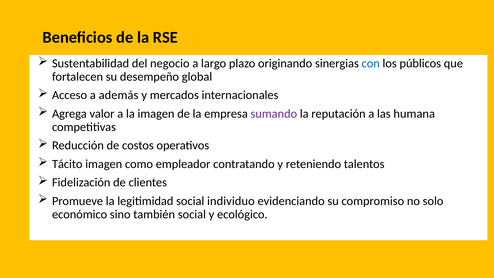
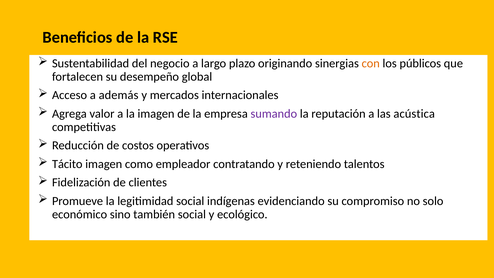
con colour: blue -> orange (371, 63)
humana: humana -> acústica (414, 114)
individuo: individuo -> indígenas (231, 201)
